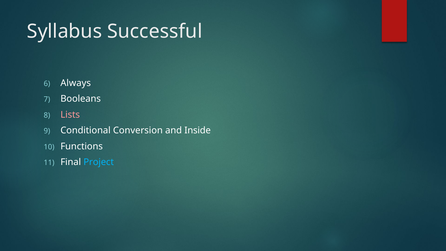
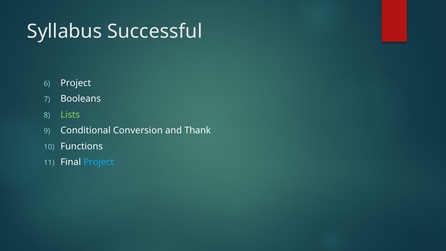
Always: Always -> Project (76, 83)
Lists colour: pink -> light green (70, 115)
Inside: Inside -> Thank (198, 130)
